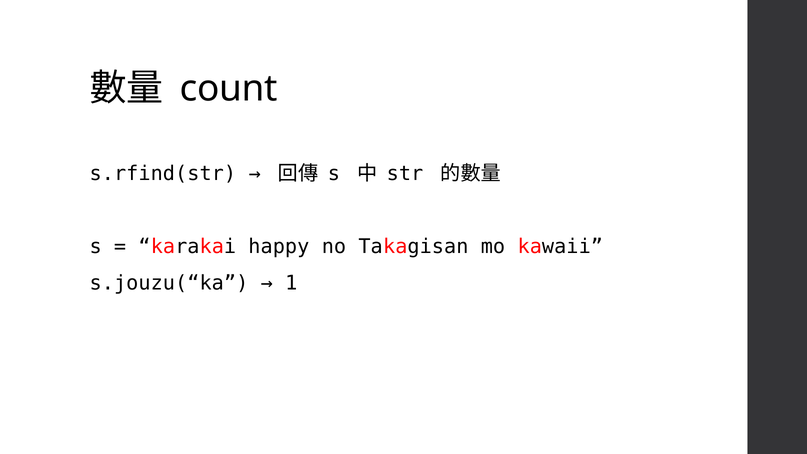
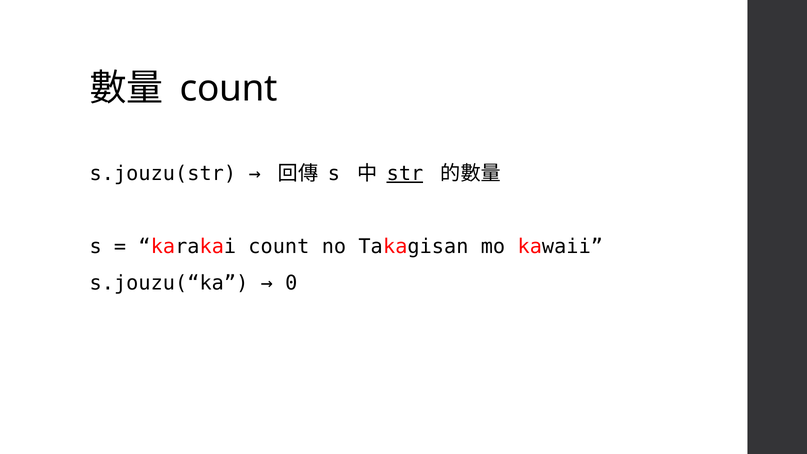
s.rfind(str: s.rfind(str -> s.jouzu(str (163, 173)
str underline: none -> present (405, 173)
karakai happy: happy -> count (279, 246)
1: 1 -> 0 (291, 283)
